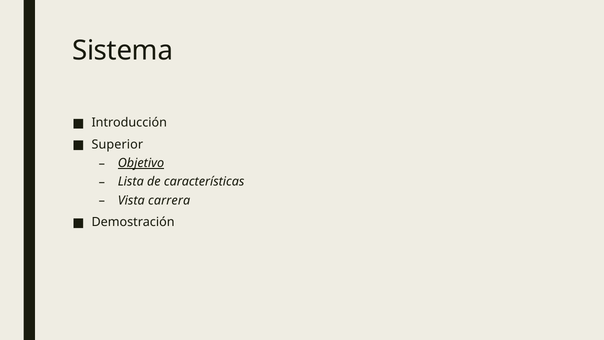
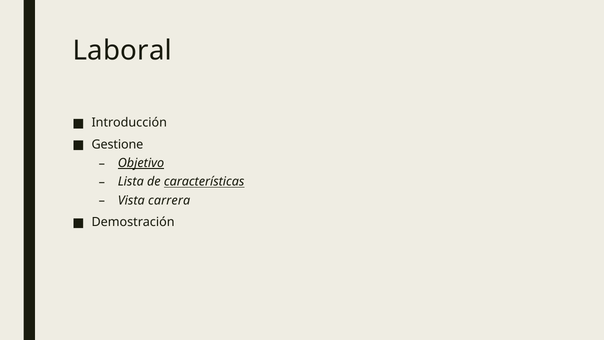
Sistema: Sistema -> Laboral (122, 51)
Superior: Superior -> Gestione (117, 144)
características underline: none -> present (204, 182)
